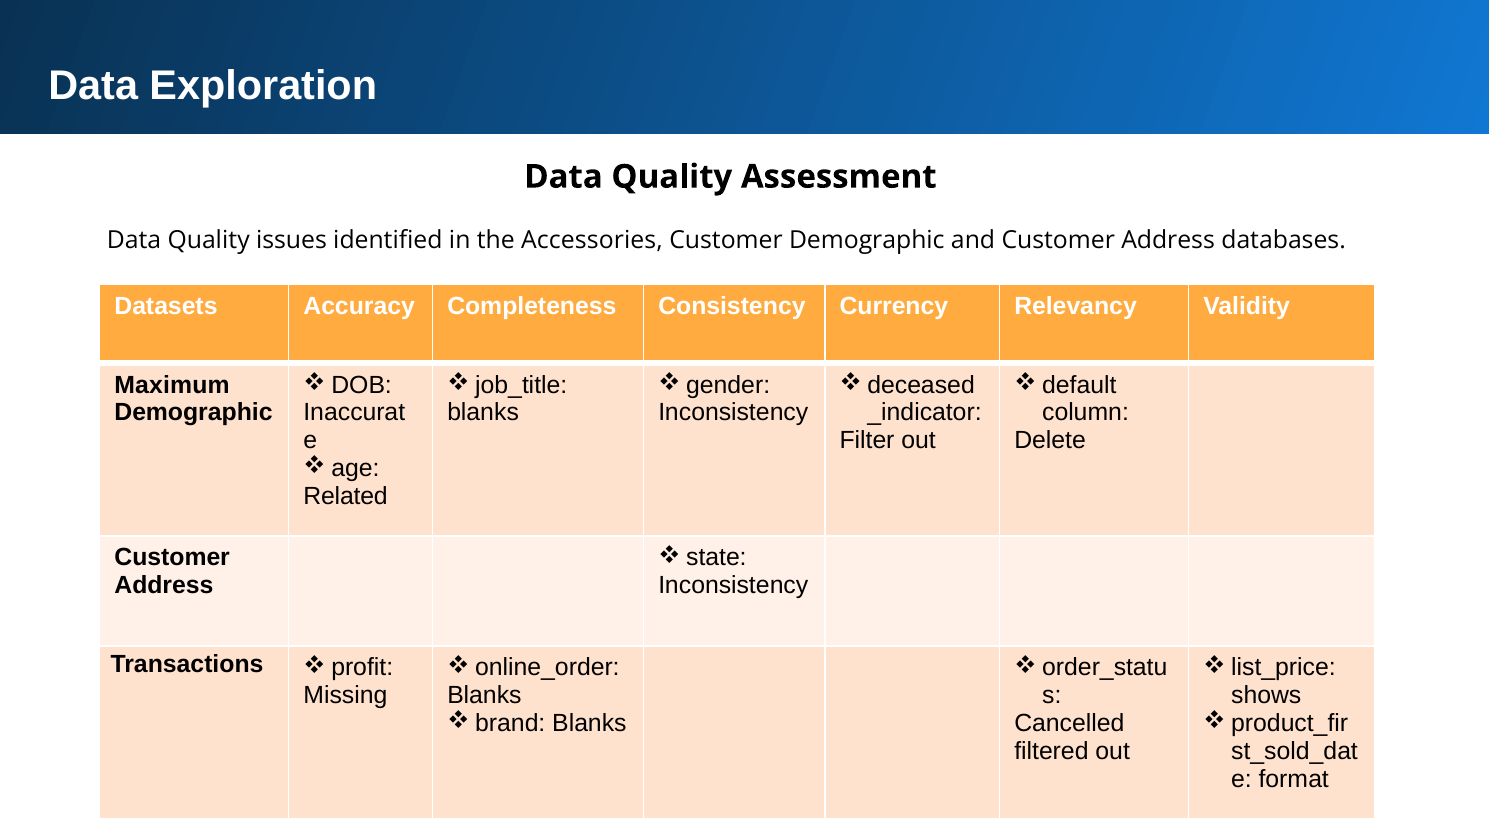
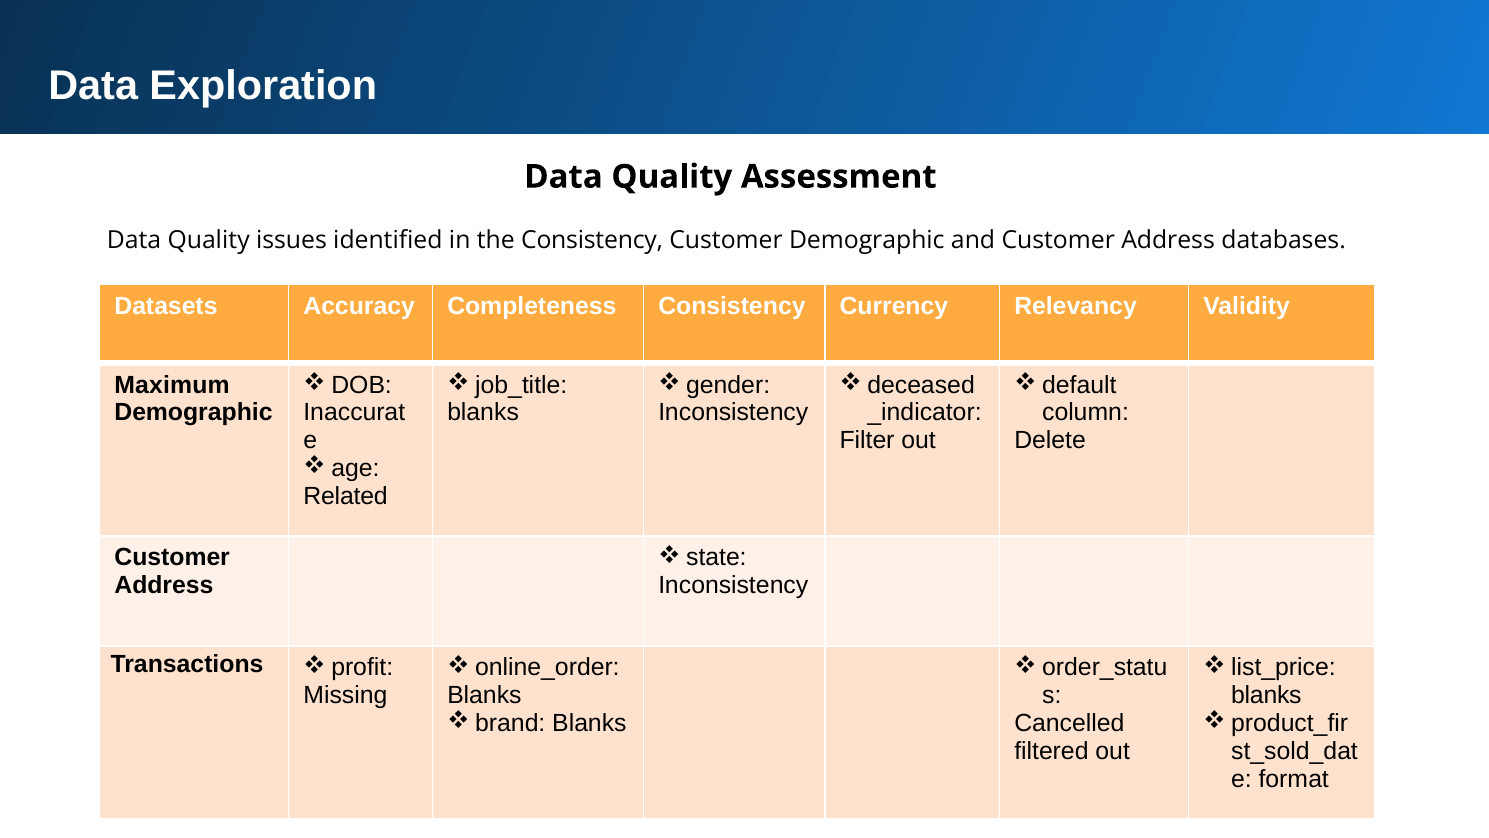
the Accessories: Accessories -> Consistency (592, 240)
shows: shows -> blanks (1266, 695)
